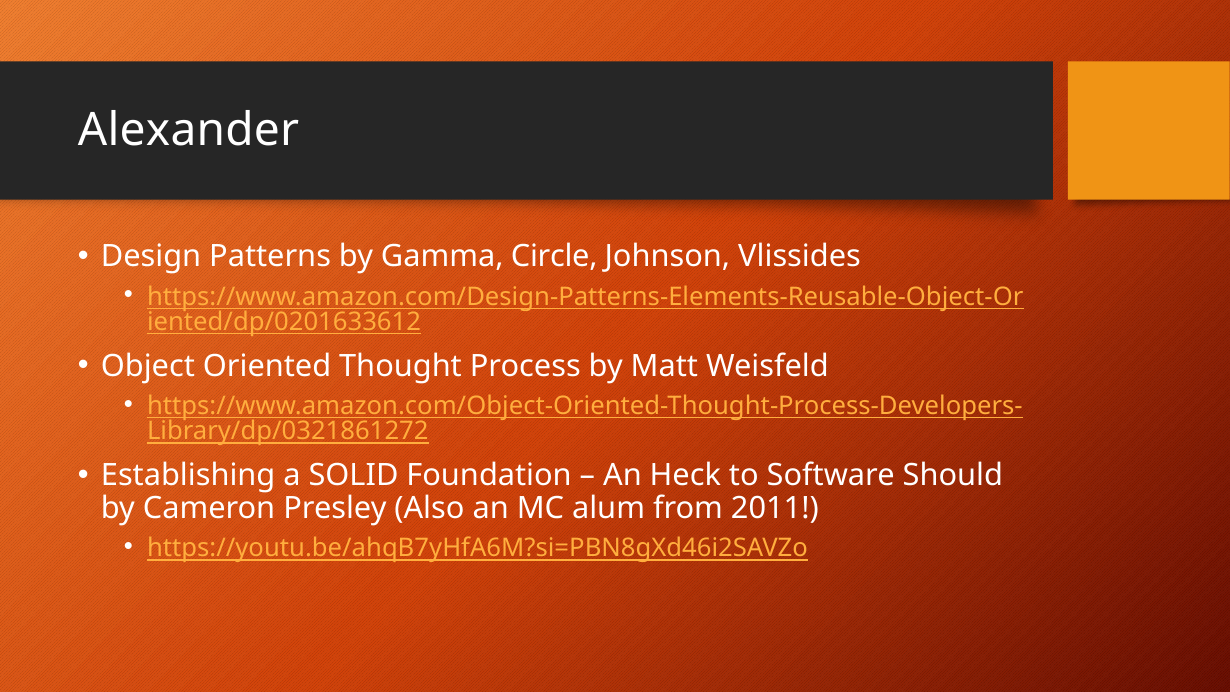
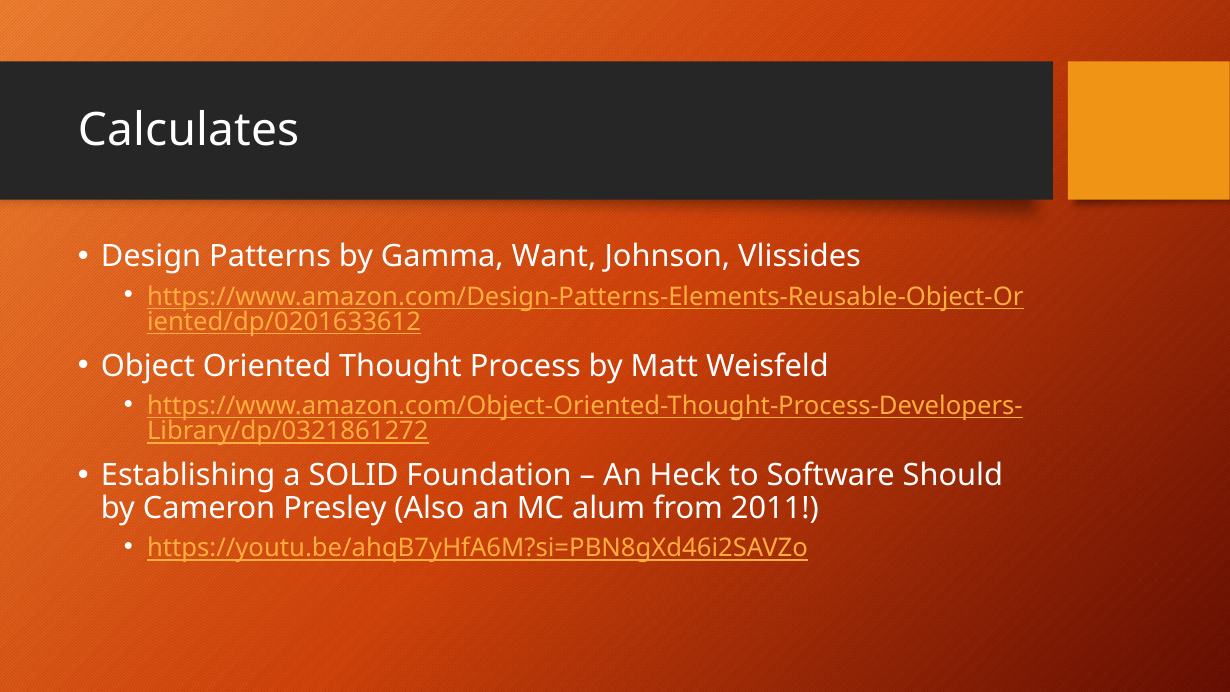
Alexander: Alexander -> Calculates (189, 130)
Circle: Circle -> Want (554, 257)
